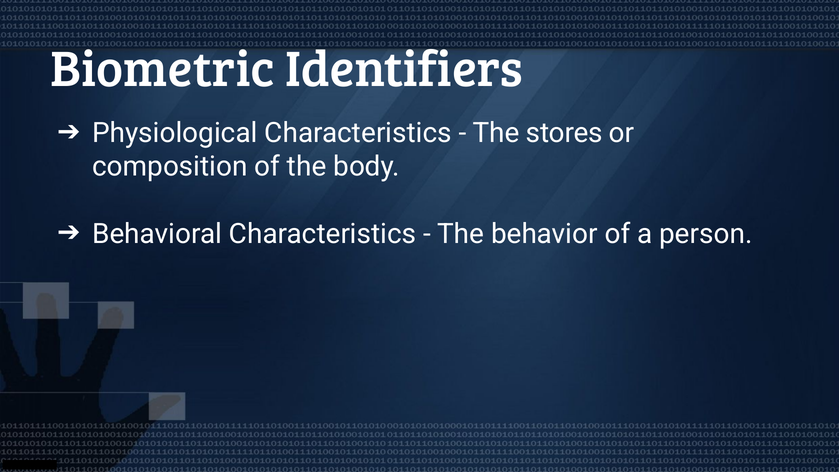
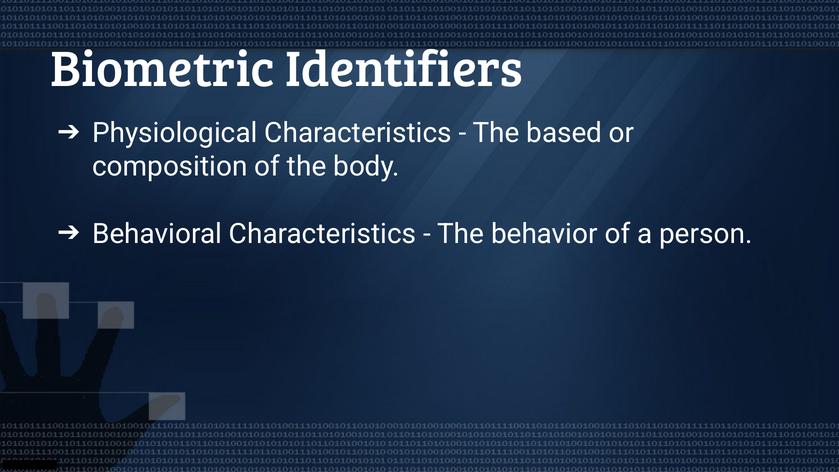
stores: stores -> based (564, 133)
